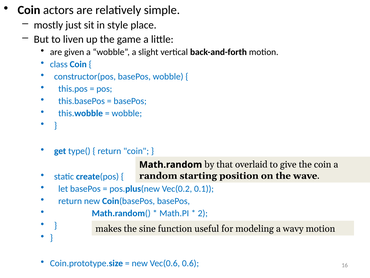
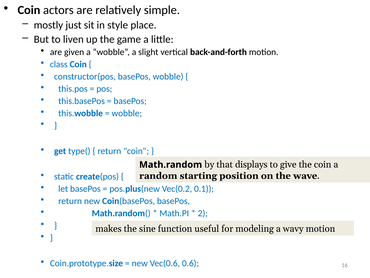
overlaid: overlaid -> displays (251, 164)
